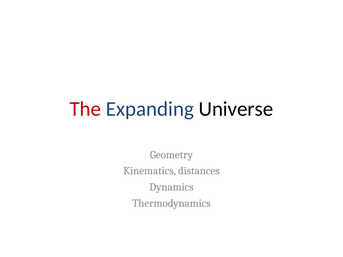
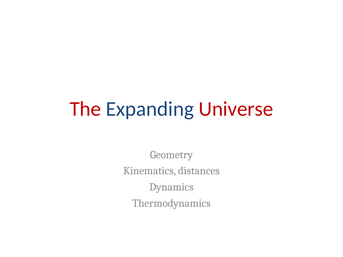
Universe colour: black -> red (236, 109)
